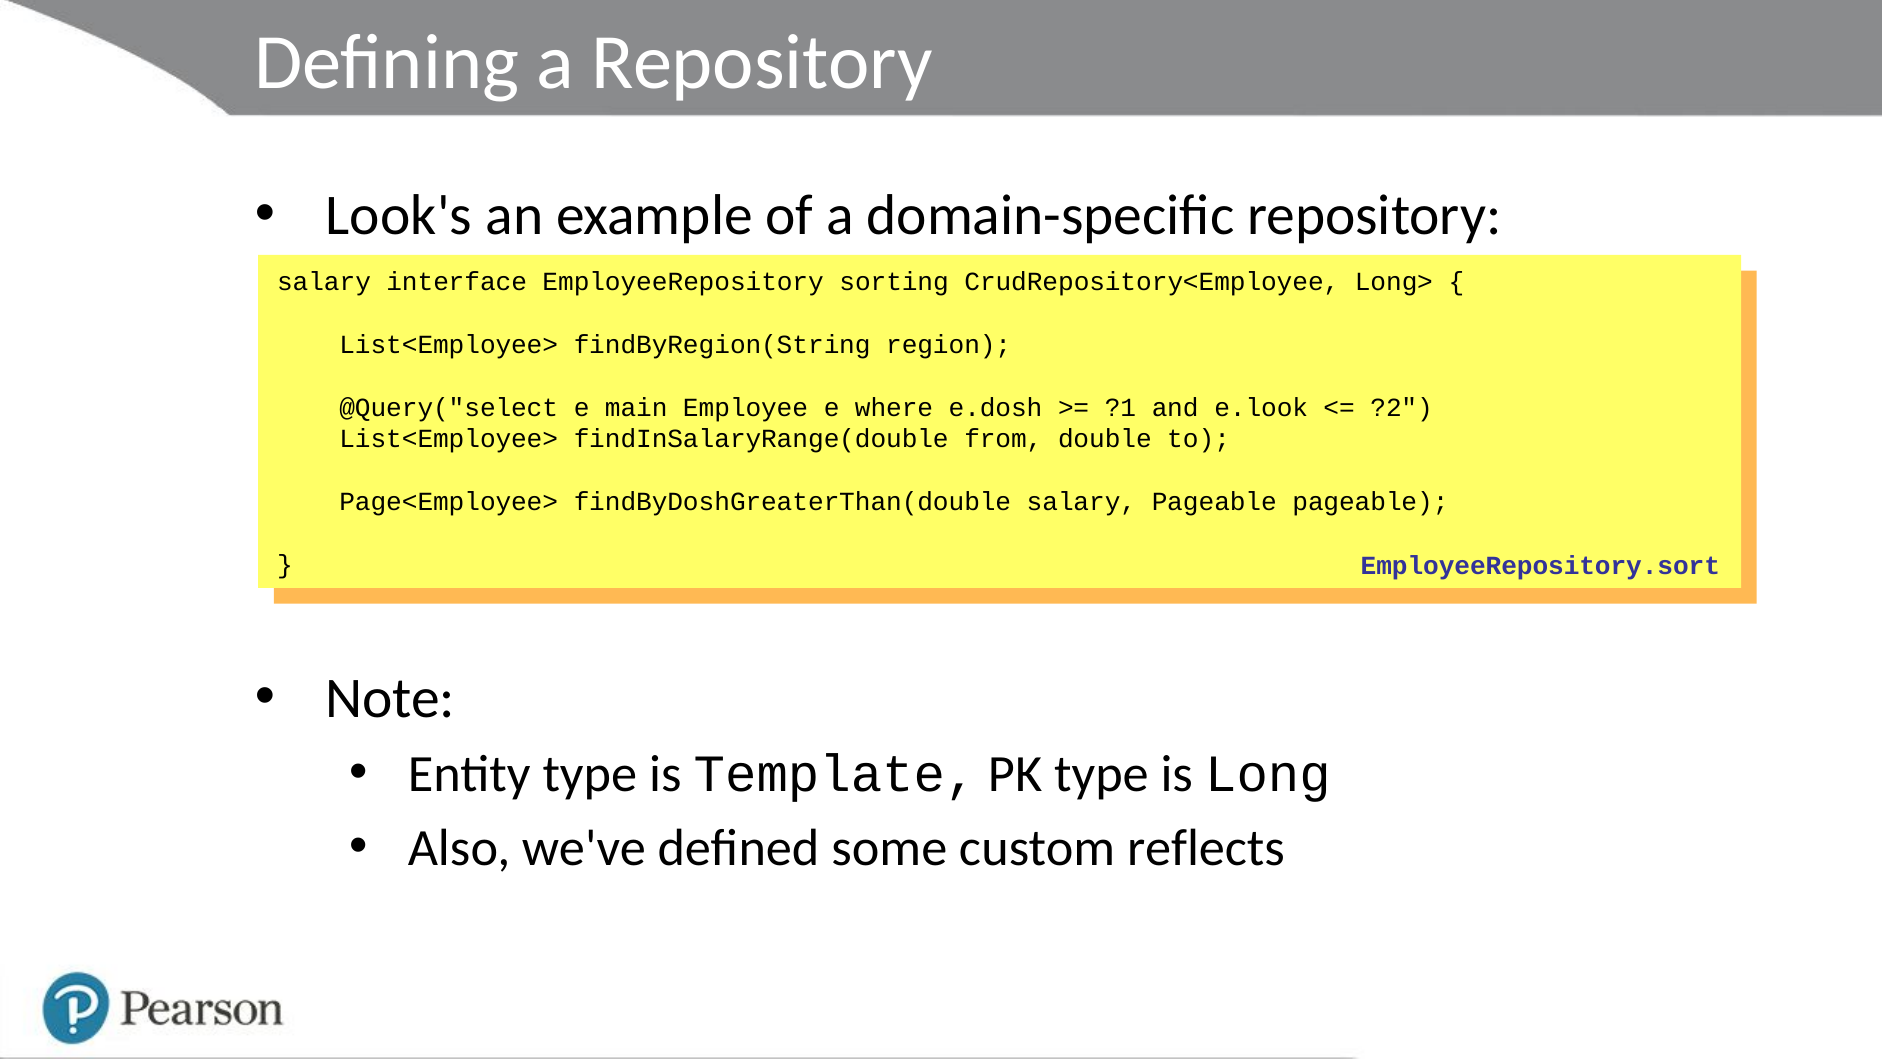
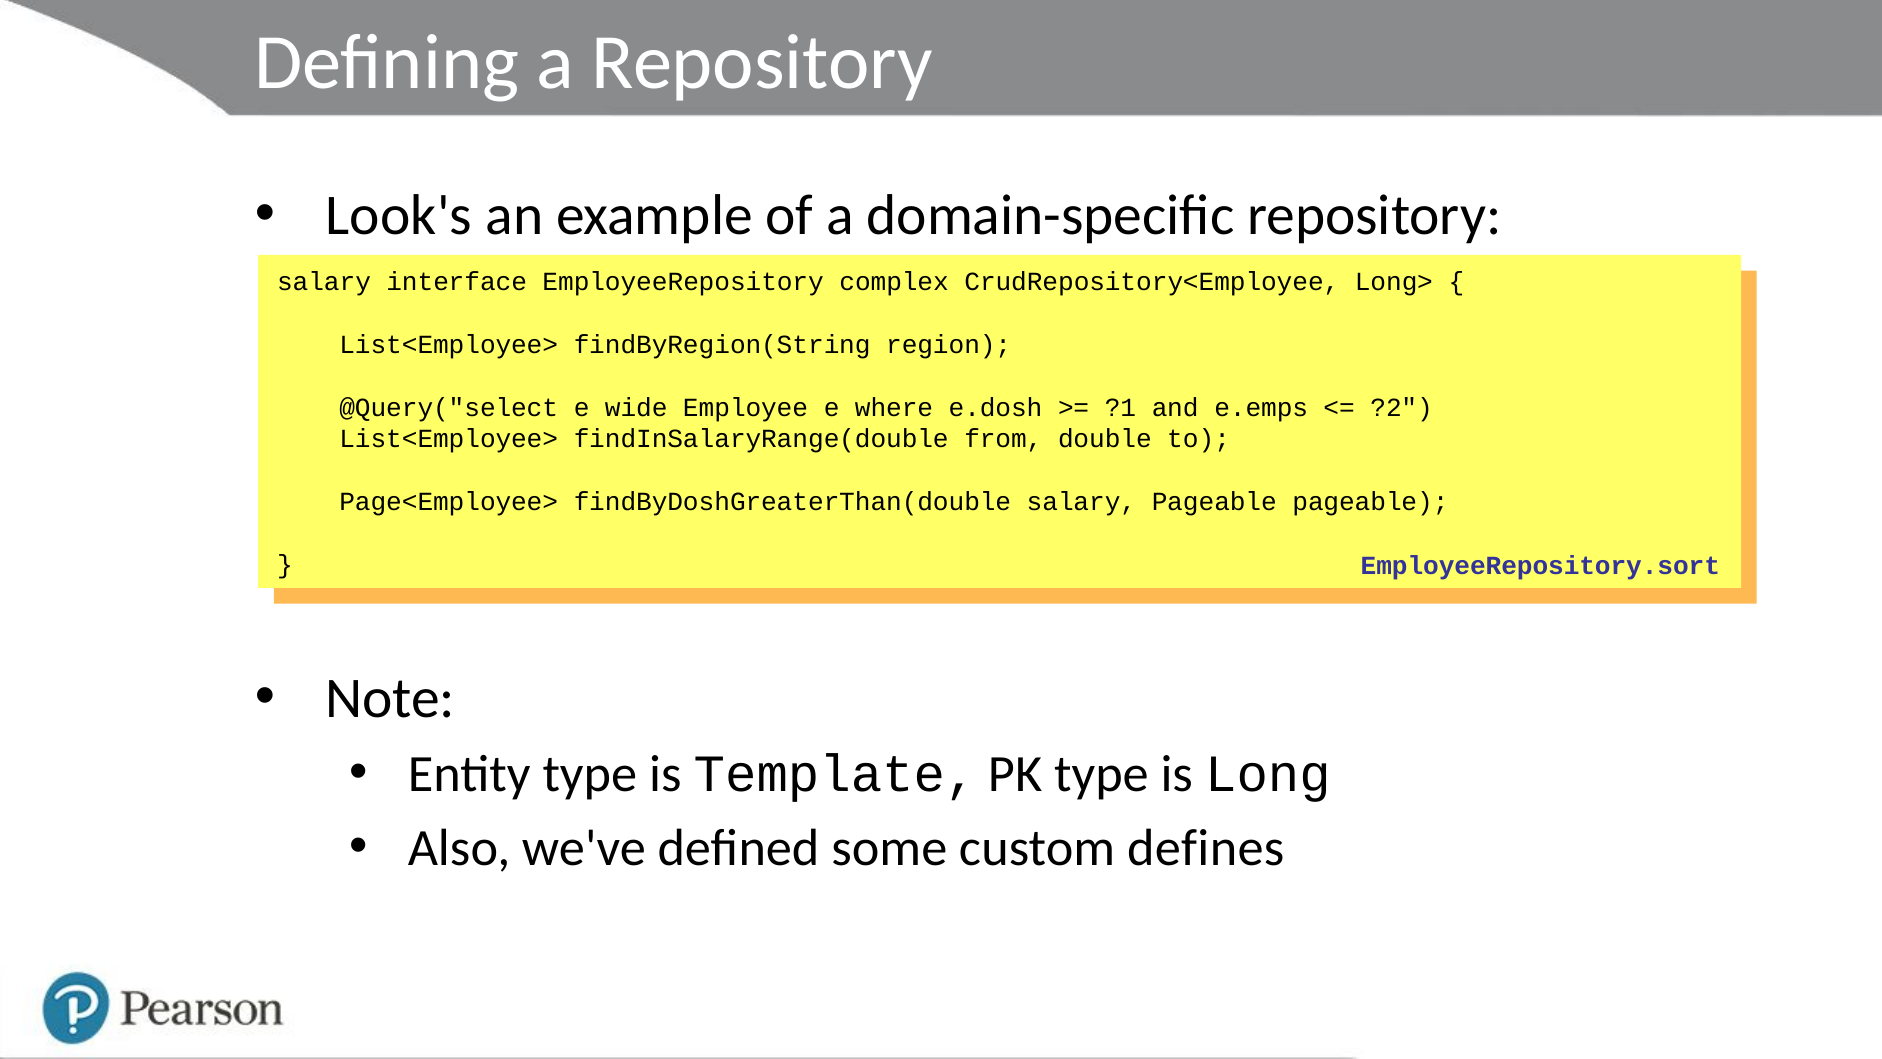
sorting: sorting -> complex (894, 282)
main: main -> wide (636, 407)
e.look: e.look -> e.emps (1261, 407)
reflects: reflects -> defines (1206, 848)
